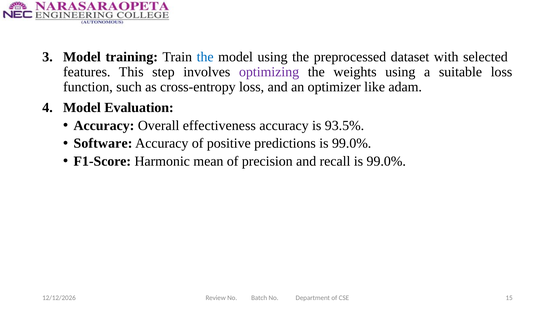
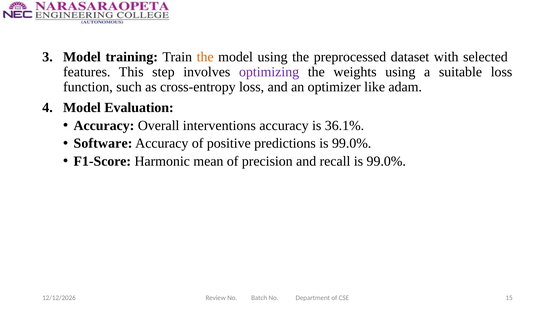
the colour: blue -> orange (205, 57)
effectiveness: effectiveness -> interventions (219, 126)
93.5%: 93.5% -> 36.1% (344, 126)
